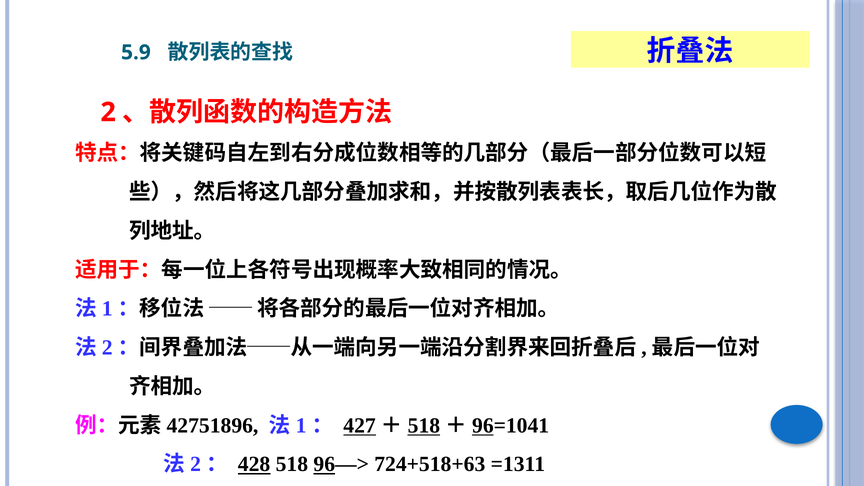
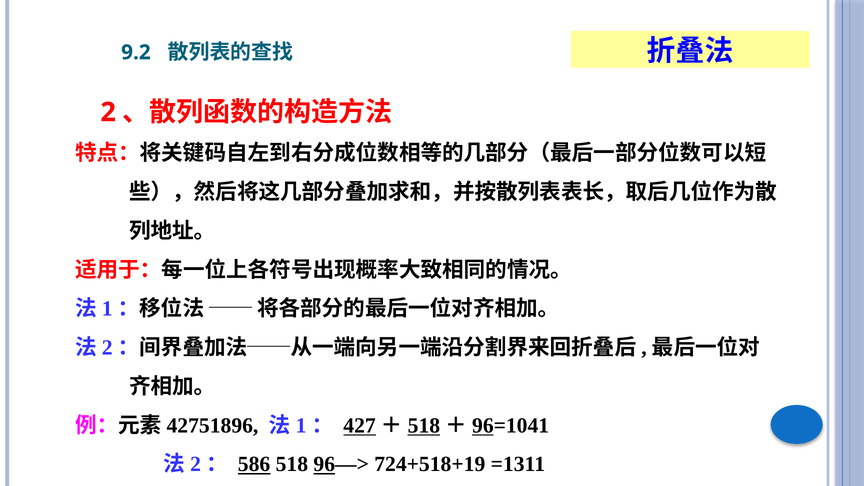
5.9: 5.9 -> 9.2 (136, 52)
428: 428 -> 586 (254, 464)
724+518+63: 724+518+63 -> 724+518+19 (430, 464)
